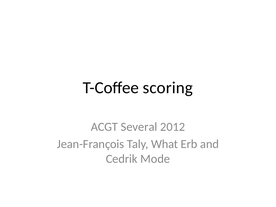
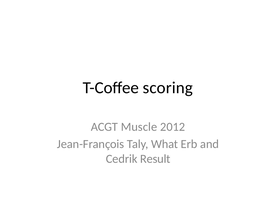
Several: Several -> Muscle (139, 127)
Mode: Mode -> Result (155, 159)
